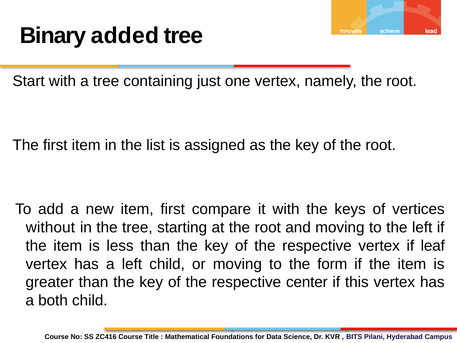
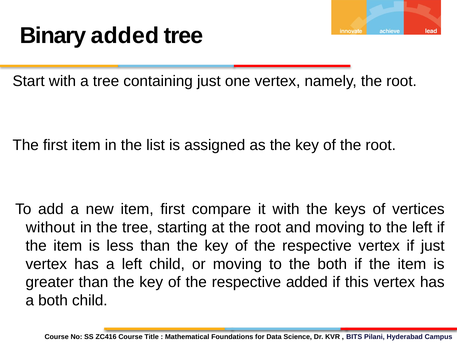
if leaf: leaf -> just (433, 246)
the form: form -> both (332, 264)
respective center: center -> added (307, 282)
